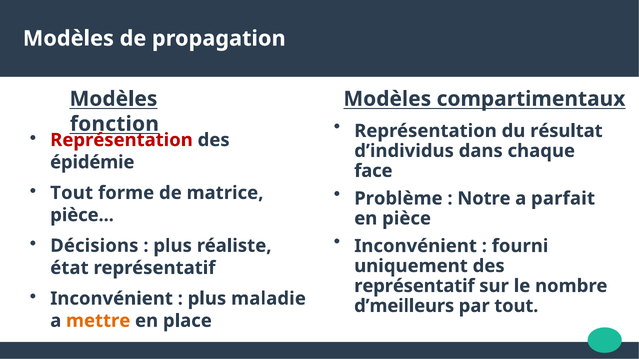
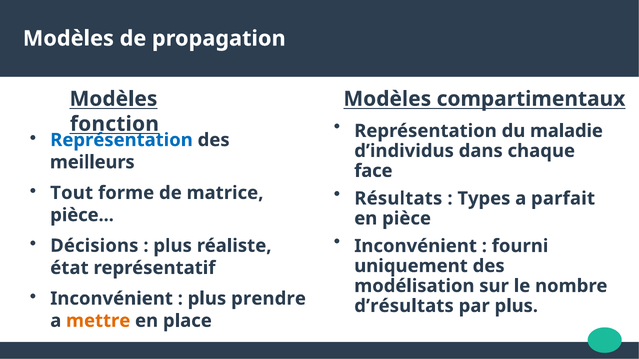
résultat: résultat -> maladie (566, 131)
Représentation colour: red -> blue (121, 140)
épidémie: épidémie -> meilleurs (92, 162)
Problème: Problème -> Résultats (398, 199)
Notre: Notre -> Types (484, 199)
représentatif: représentatif -> modélisation (414, 286)
maladie: maladie -> prendre (269, 299)
d’meilleurs: d’meilleurs -> d’résultats (404, 306)
par tout: tout -> plus (516, 306)
